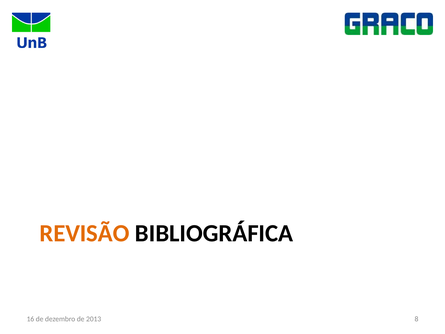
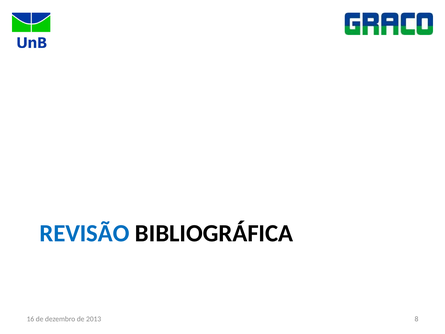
REVISÃO colour: orange -> blue (85, 233)
